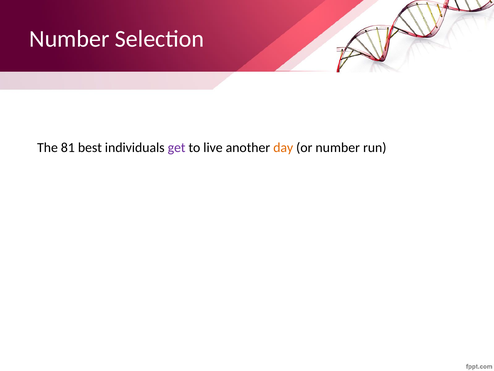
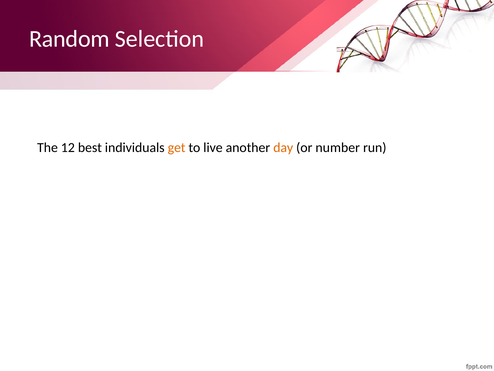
Number: Number -> Random (69, 39)
81: 81 -> 12 (68, 147)
get colour: purple -> orange (177, 147)
